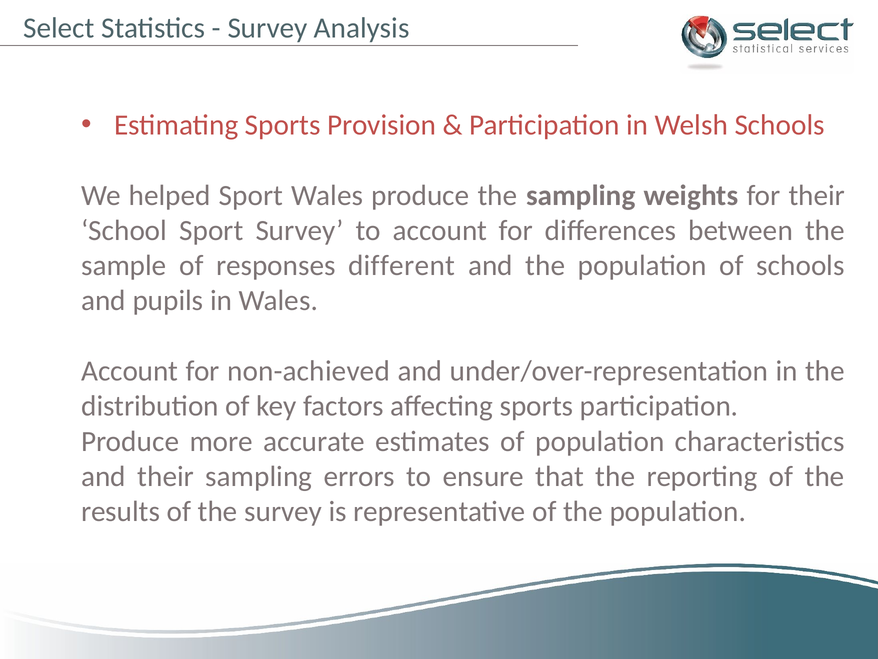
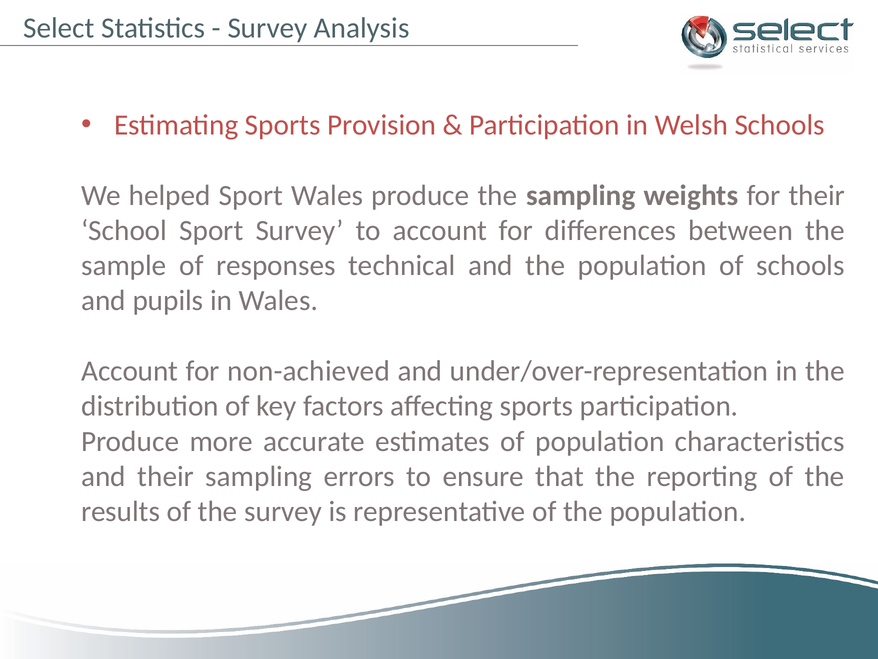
different: different -> technical (402, 265)
